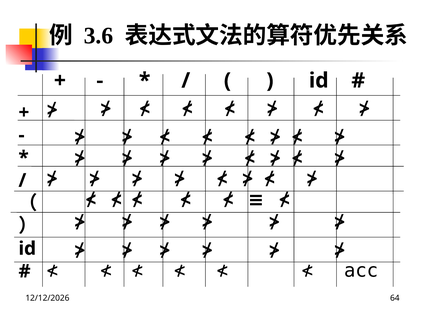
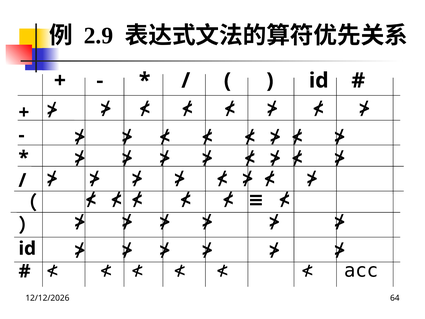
3.6: 3.6 -> 2.9 (99, 36)
